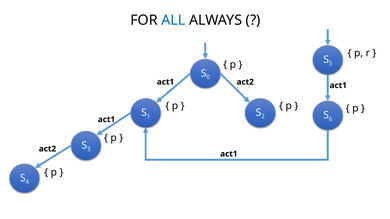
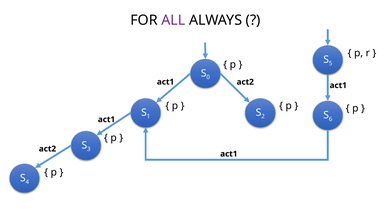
ALL colour: blue -> purple (173, 20)
